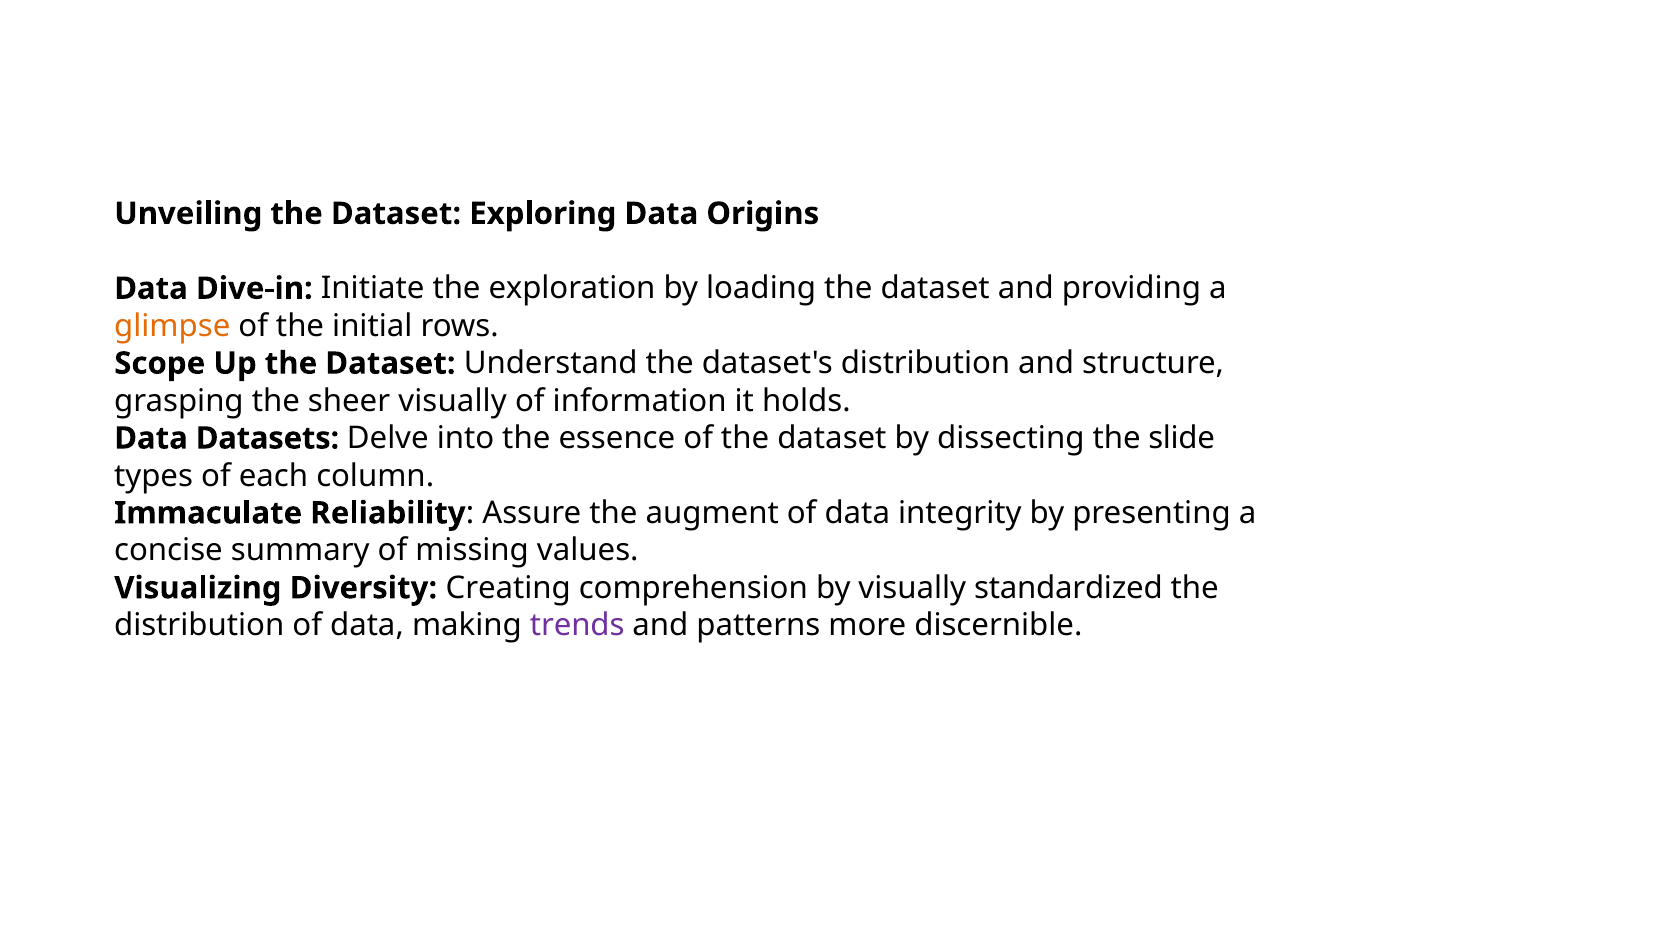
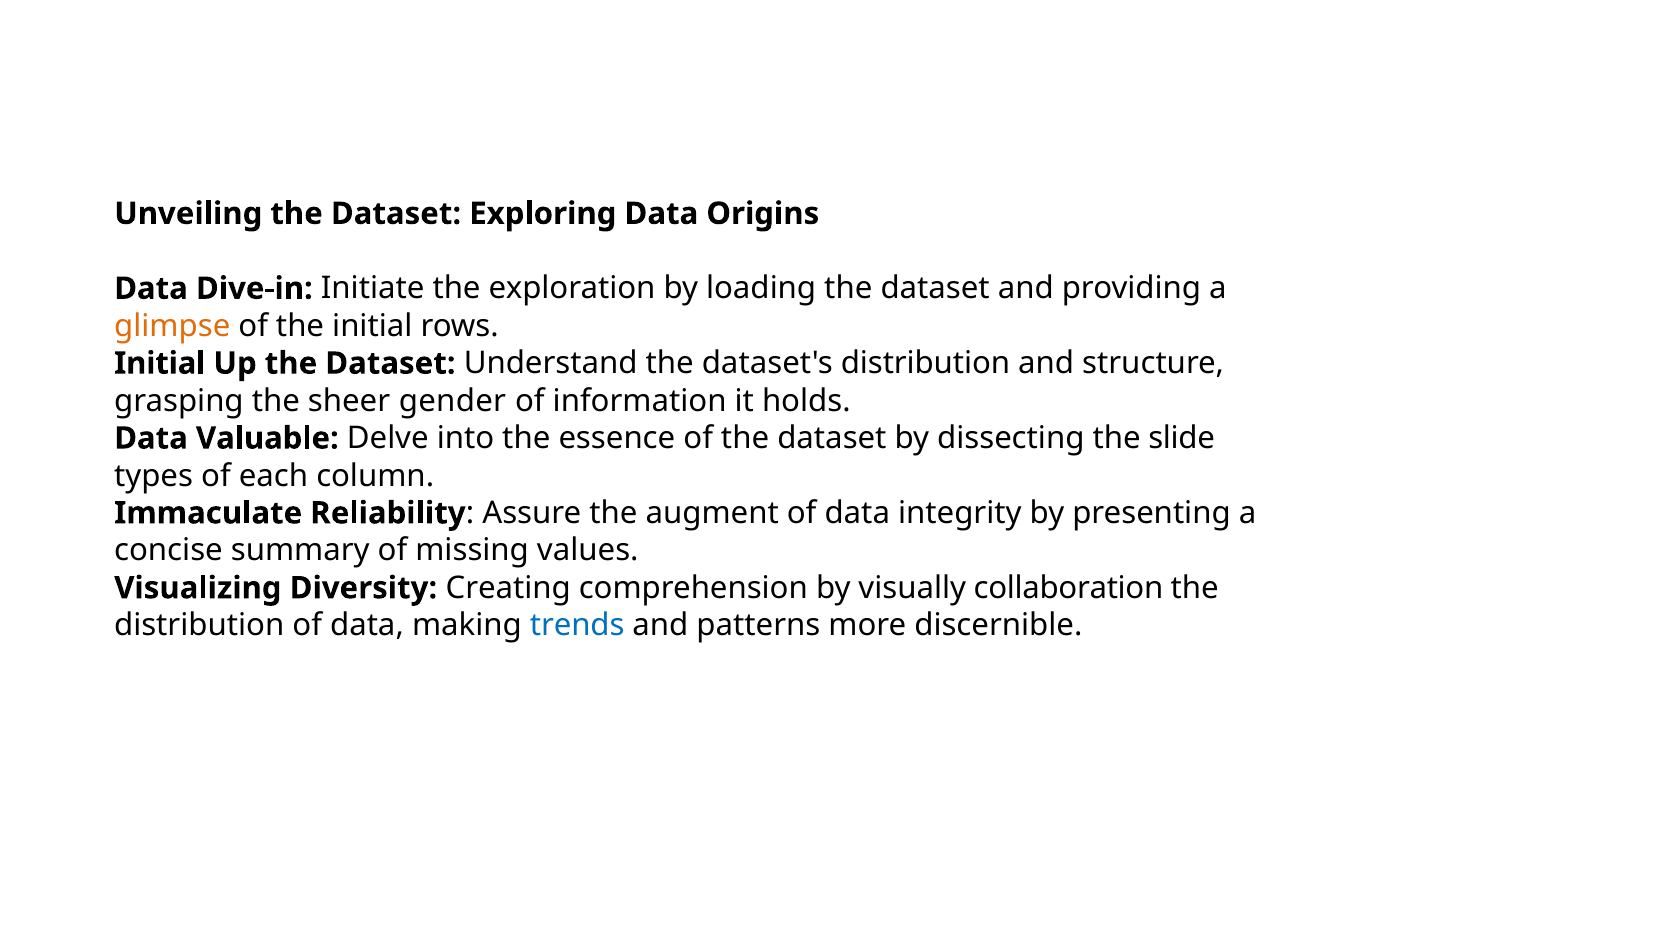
Scope: Scope -> Initial (160, 363)
sheer visually: visually -> gender (452, 401)
Datasets: Datasets -> Valuable (267, 438)
standardized: standardized -> collaboration (1069, 588)
trends colour: purple -> blue (577, 625)
